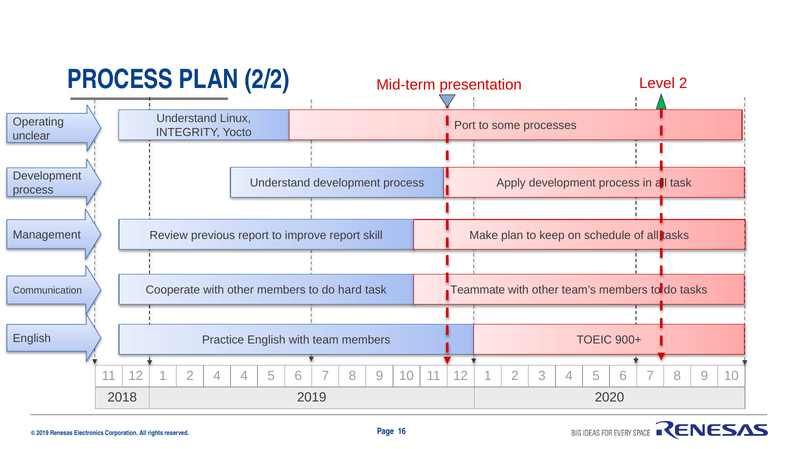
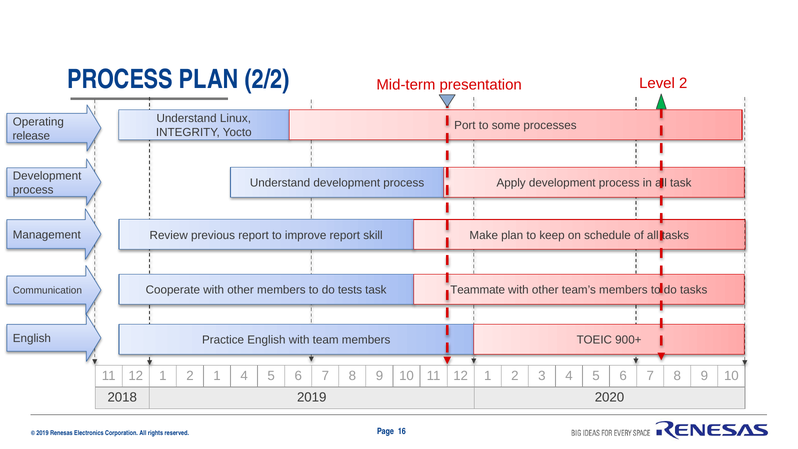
unclear: unclear -> release (31, 136)
hard: hard -> tests (350, 290)
2 4: 4 -> 1 (217, 376)
